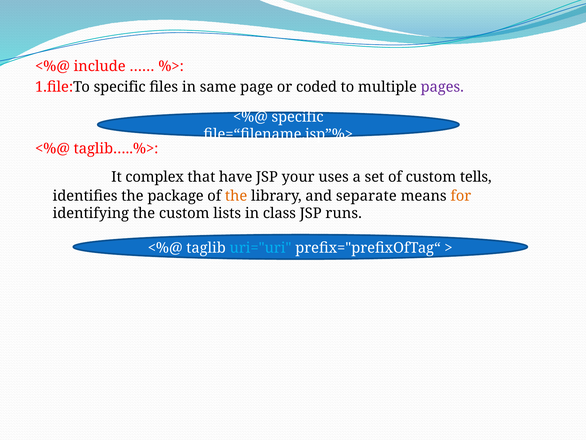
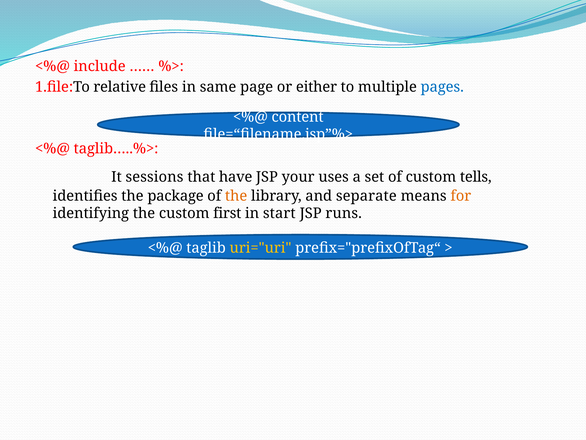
1.file:To specific: specific -> relative (120, 87)
coded: coded -> either (316, 87)
pages colour: purple -> blue (442, 87)
specific: specific -> content (298, 117)
complex: complex -> sessions (154, 177)
lists: lists -> first (227, 213)
class: class -> start (279, 213)
uri="uri colour: light blue -> yellow (260, 248)
